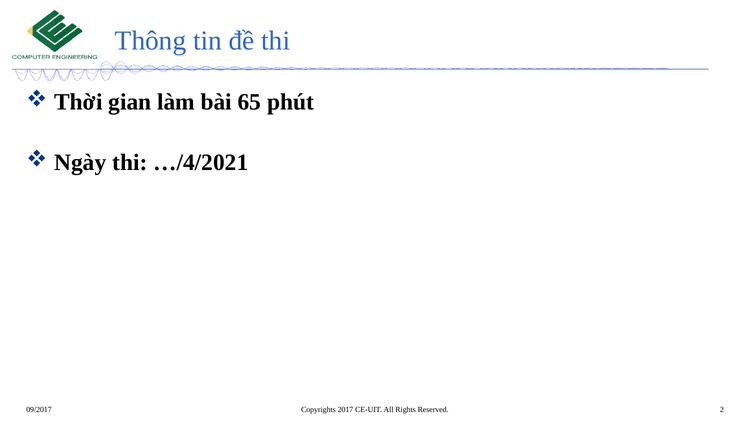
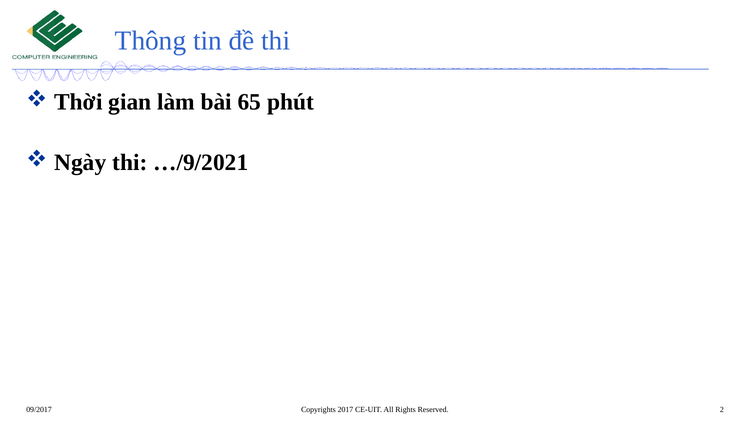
…/4/2021: …/4/2021 -> …/9/2021 (201, 162)
